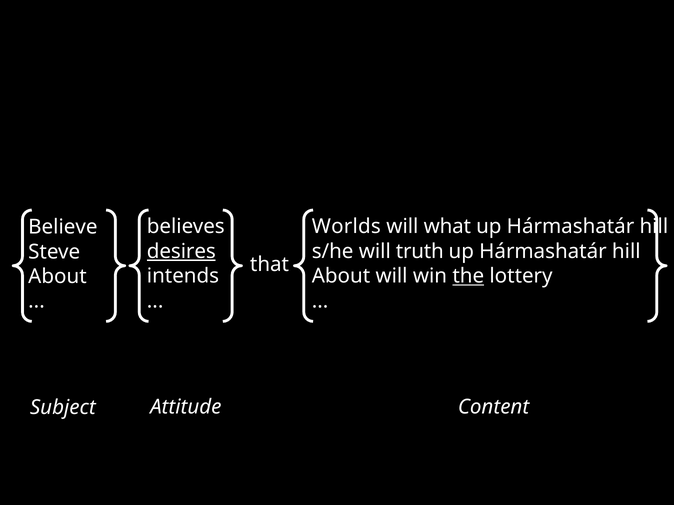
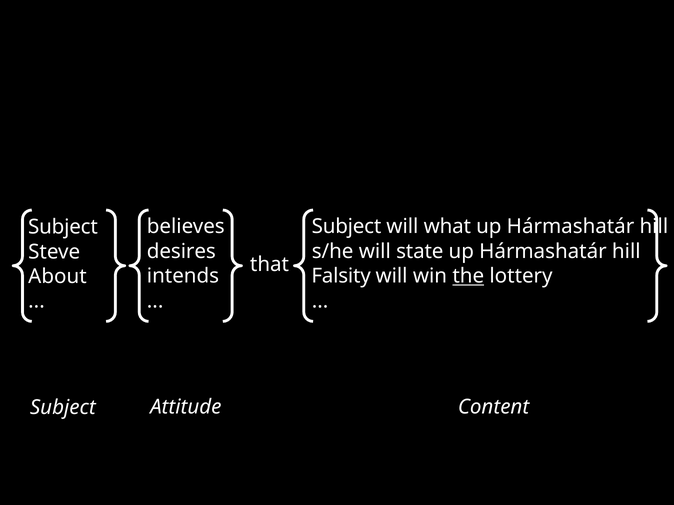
Worlds: Worlds -> Subject (347, 227)
Believe: Believe -> Subject (63, 227)
desires underline: present -> none (181, 252)
truth: truth -> state (420, 252)
About: About -> Falsity (341, 276)
